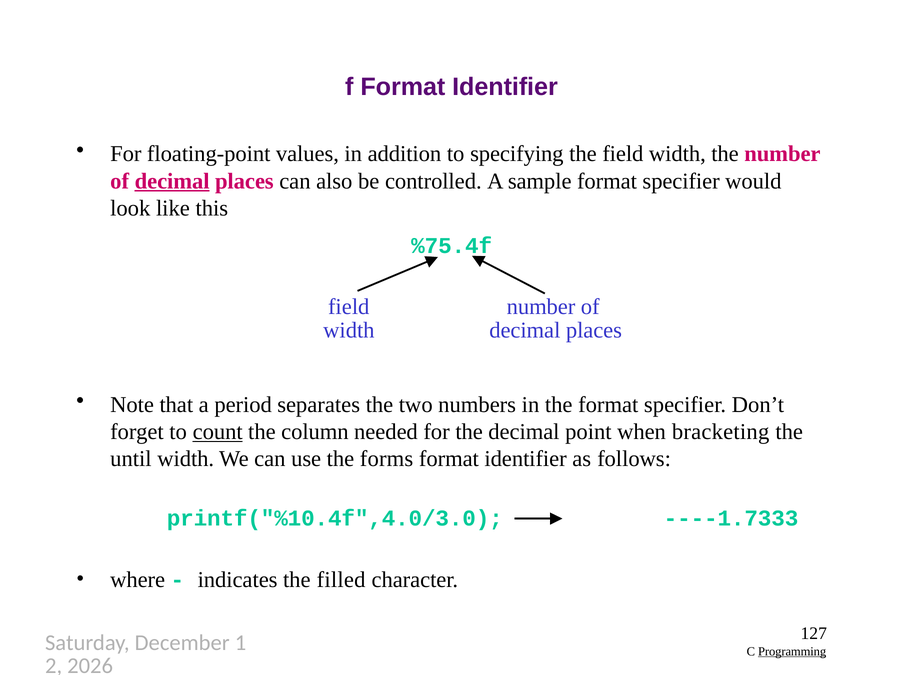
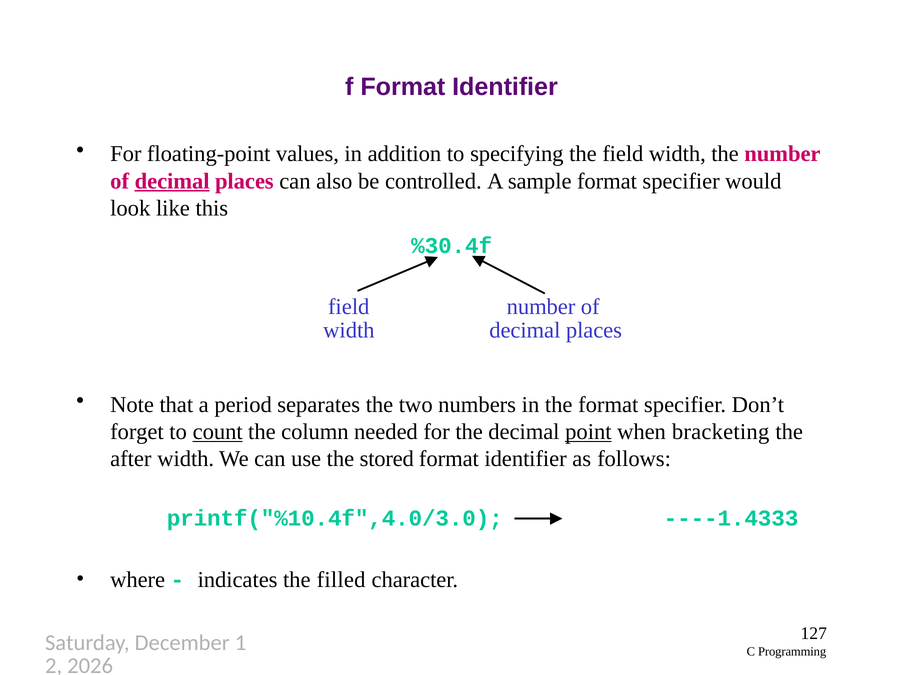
%75.4f: %75.4f -> %30.4f (452, 246)
point underline: none -> present (588, 432)
until: until -> after (131, 459)
forms: forms -> stored (387, 459)
----1.7333: ----1.7333 -> ----1.4333 (731, 518)
Programming underline: present -> none (792, 651)
